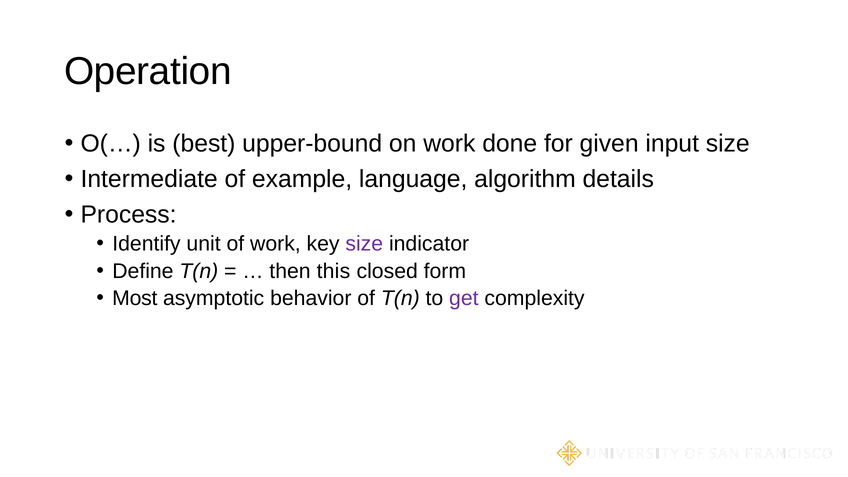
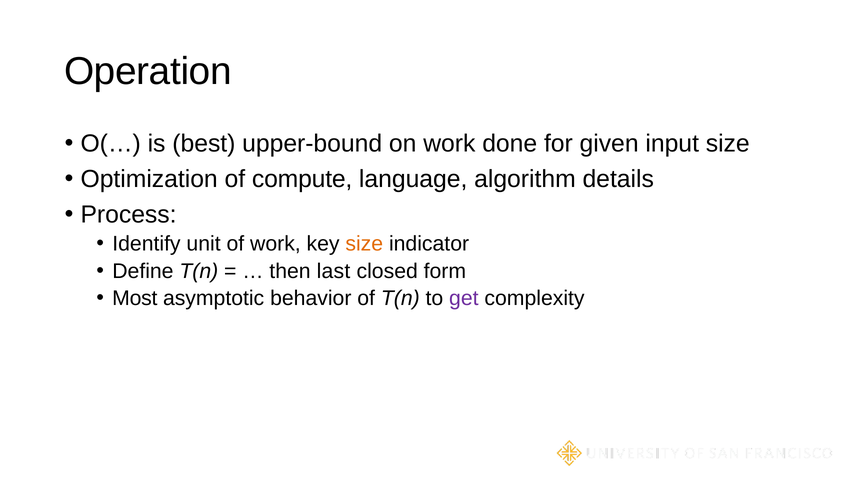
Intermediate: Intermediate -> Optimization (149, 179)
example: example -> compute (302, 179)
size colour: purple -> orange (364, 244)
this: this -> last (333, 271)
